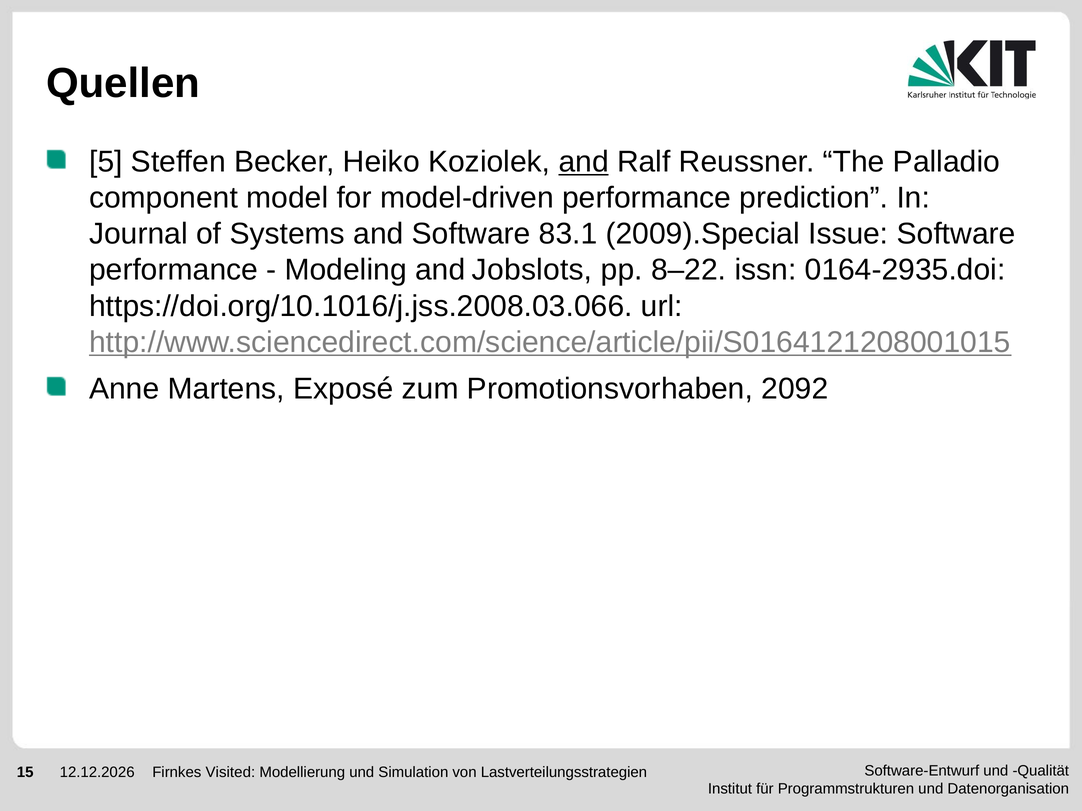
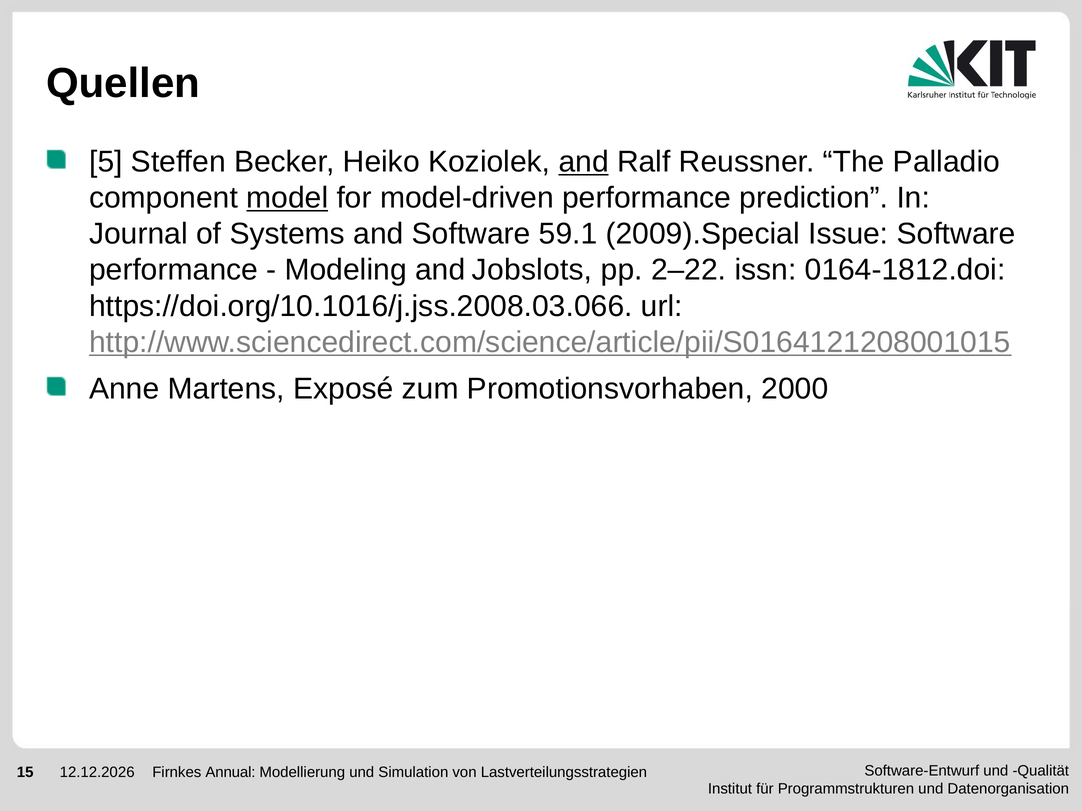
model underline: none -> present (287, 198)
83.1: 83.1 -> 59.1 (568, 234)
8–22: 8–22 -> 2–22 (689, 270)
0164-2935.doi: 0164-2935.doi -> 0164-1812.doi (905, 270)
2092: 2092 -> 2000 (795, 389)
Visited: Visited -> Annual (230, 773)
